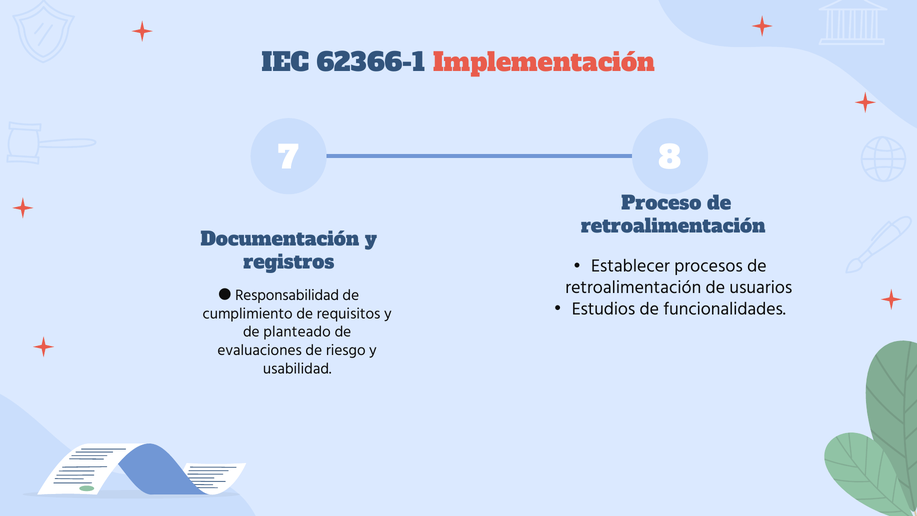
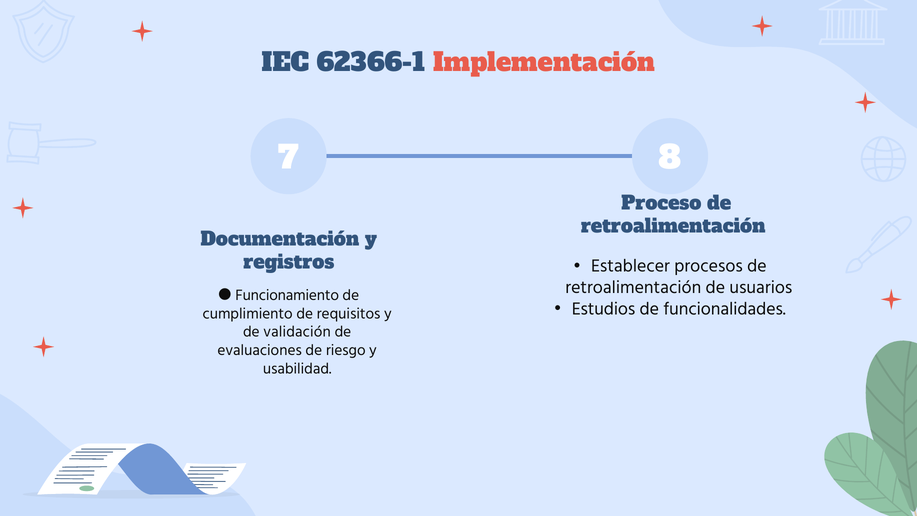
Responsabilidad: Responsabilidad -> Funcionamiento (287, 295)
planteado: planteado -> validación (297, 332)
